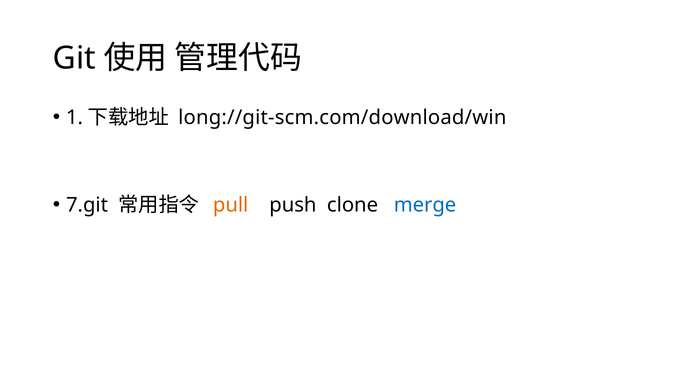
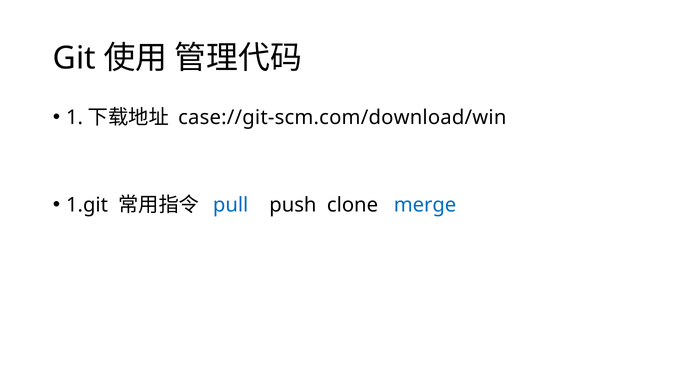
long://git-scm.com/download/win: long://git-scm.com/download/win -> case://git-scm.com/download/win (342, 118)
7.git: 7.git -> 1.git (87, 205)
pull colour: orange -> blue (231, 205)
